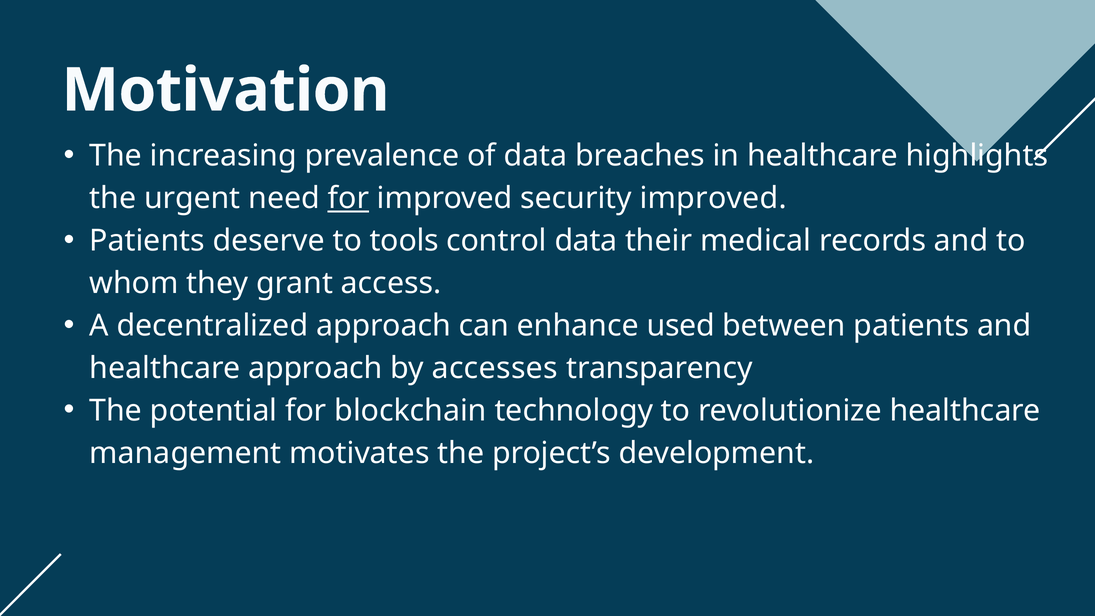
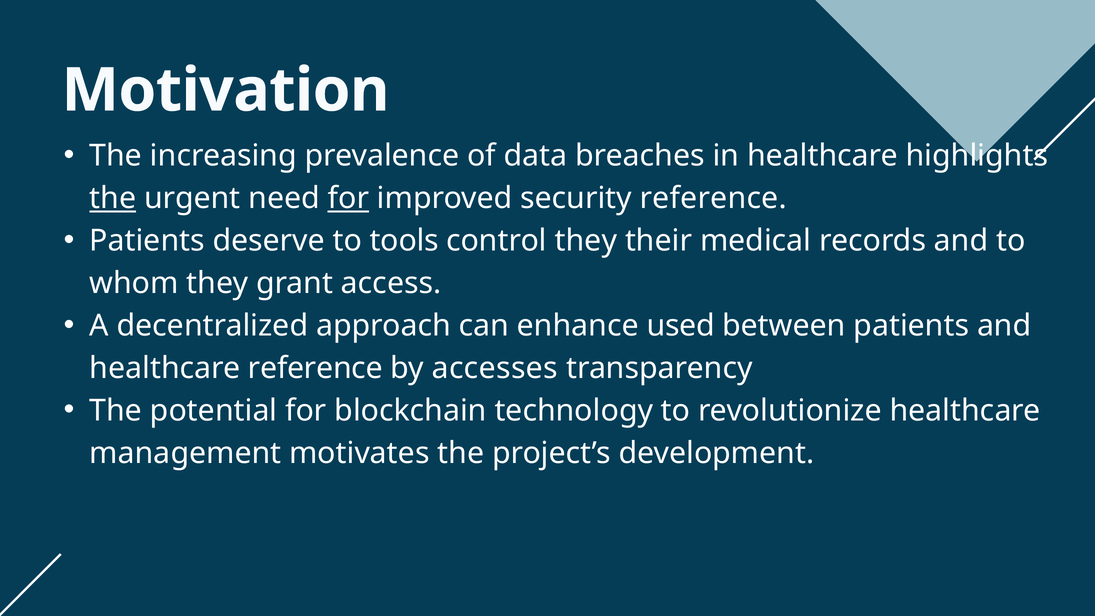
the underline: none -> present (113, 198)
security improved: improved -> reference (713, 198)
control data: data -> they (586, 241)
healthcare approach: approach -> reference (315, 368)
